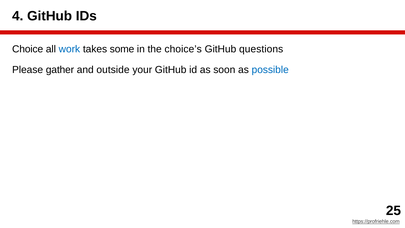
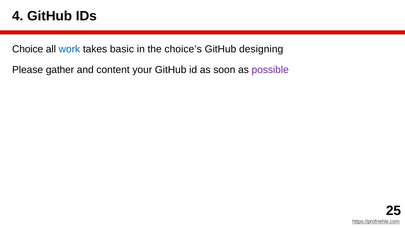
some: some -> basic (122, 49)
questions: questions -> designing (261, 49)
outside: outside -> content (113, 70)
possible colour: blue -> purple (270, 70)
